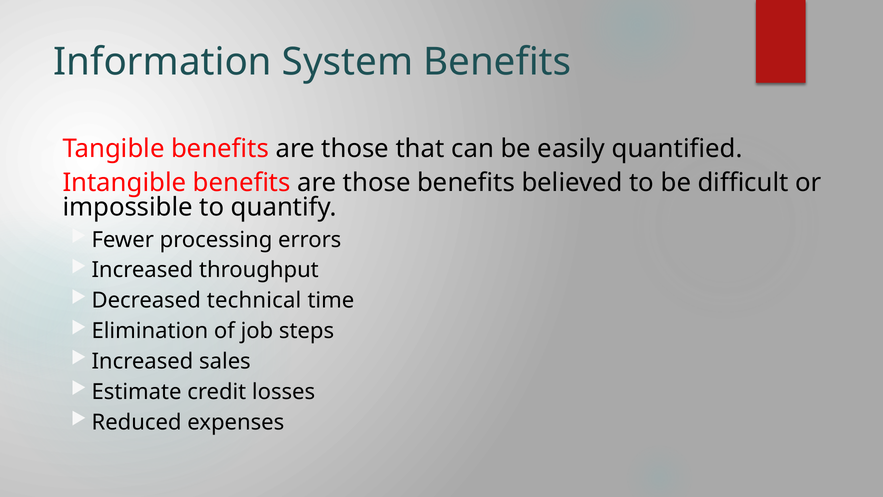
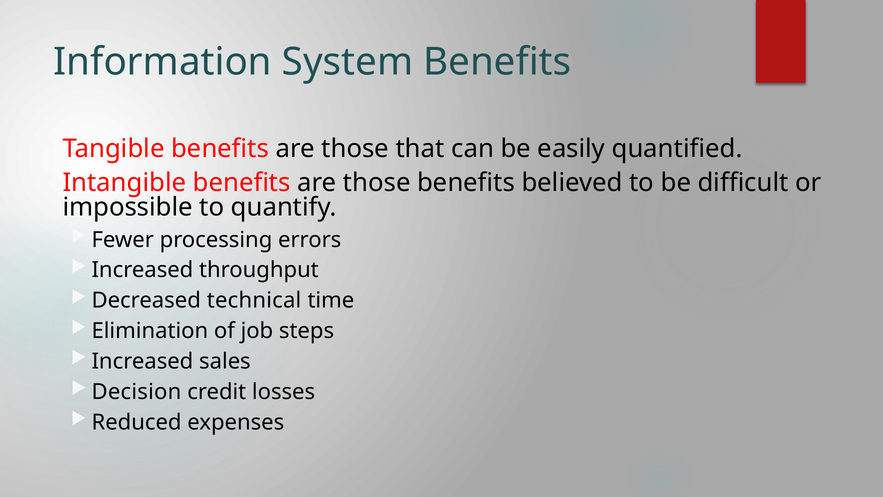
Estimate: Estimate -> Decision (136, 392)
